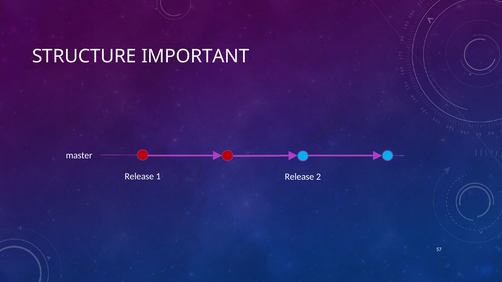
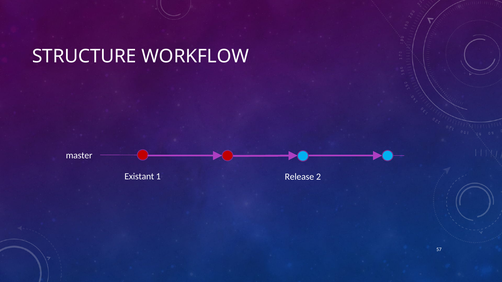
IMPORTANT: IMPORTANT -> WORKFLOW (195, 56)
Release: Release -> Existant (139, 177)
